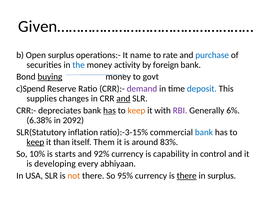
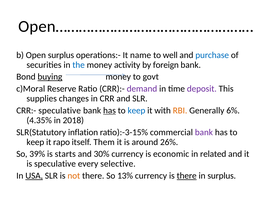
Given……………………………………………: Given…………………………………………… -> Open…………………………………………… (136, 26)
rate: rate -> well (170, 55)
c)Spend: c)Spend -> c)Moral (31, 89)
deposit colour: blue -> purple (202, 89)
and underline: present -> none (123, 99)
CRR:- depreciates: depreciates -> speculative (60, 110)
keep colour: orange -> blue (136, 110)
RBI colour: purple -> orange (180, 110)
6.38%: 6.38% -> 4.35% (39, 120)
2092: 2092 -> 2018 (73, 120)
bank colour: blue -> purple (204, 132)
keep underline: present -> none (35, 142)
than: than -> rapo (62, 142)
83%: 83% -> 26% (169, 142)
10%: 10% -> 39% (37, 154)
92%: 92% -> 30% (102, 154)
capability: capability -> economic (171, 154)
control: control -> related (213, 154)
is developing: developing -> speculative (55, 164)
abhiyaan: abhiyaan -> selective (118, 164)
USA underline: none -> present (34, 176)
95%: 95% -> 13% (125, 176)
